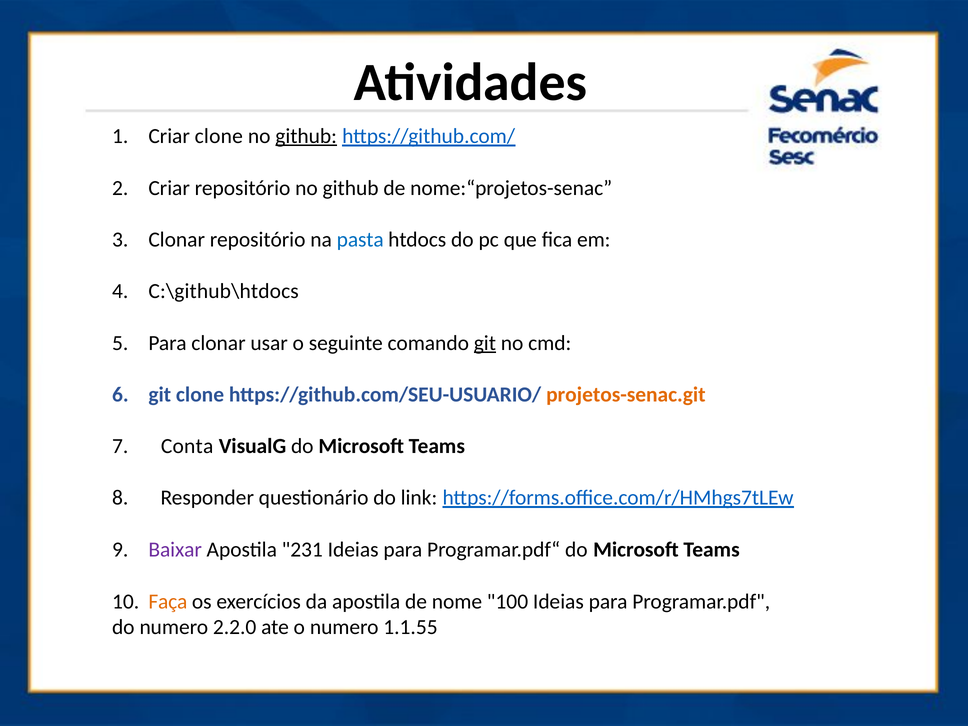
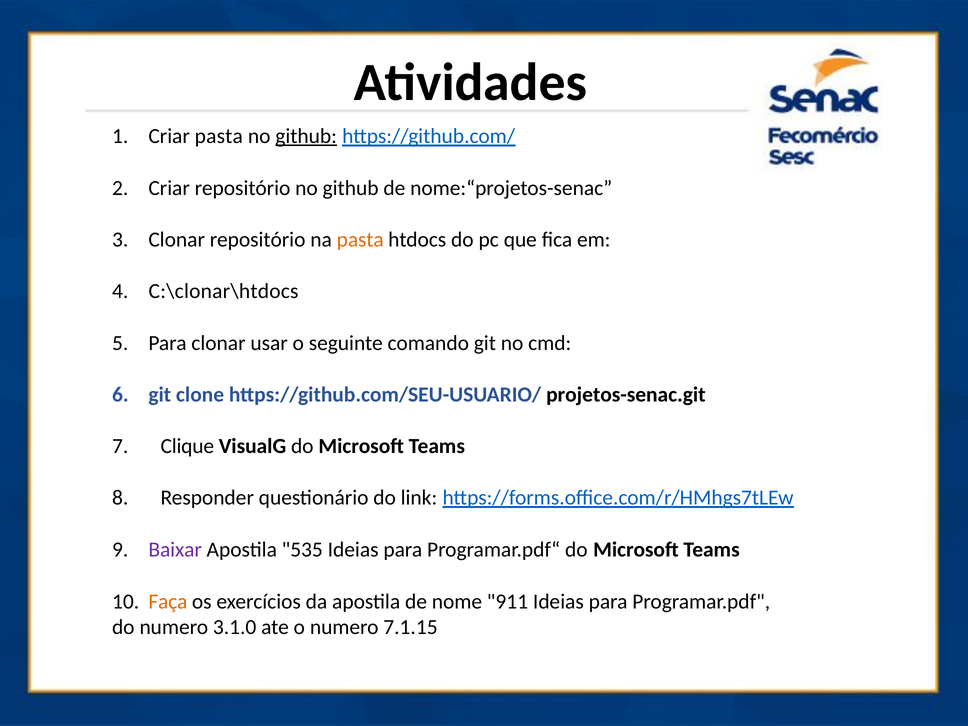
Criar clone: clone -> pasta (219, 136)
pasta colour: blue -> orange (360, 240)
C:\github\htdocs: C:\github\htdocs -> C:\clonar\htdocs (224, 291)
git underline: present -> none (485, 343)
projetos-senac.git colour: orange -> black (626, 395)
Conta: Conta -> Clique (187, 446)
231: 231 -> 535 (302, 550)
100: 100 -> 911 (507, 601)
2.2.0: 2.2.0 -> 3.1.0 (235, 627)
1.1.55: 1.1.55 -> 7.1.15 (410, 627)
